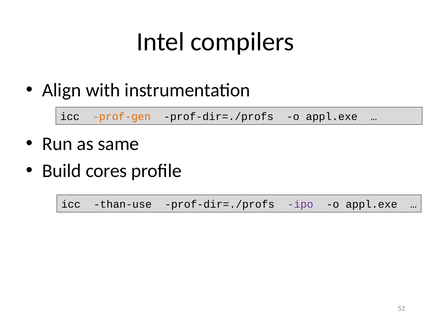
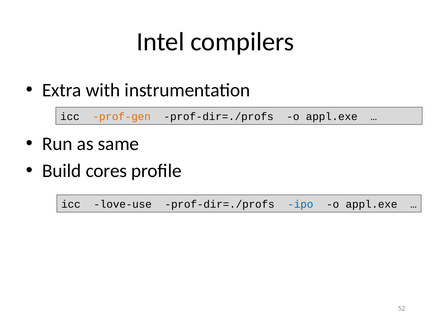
Align: Align -> Extra (62, 90)
than-use: than-use -> love-use (123, 204)
ipo colour: purple -> blue (300, 204)
